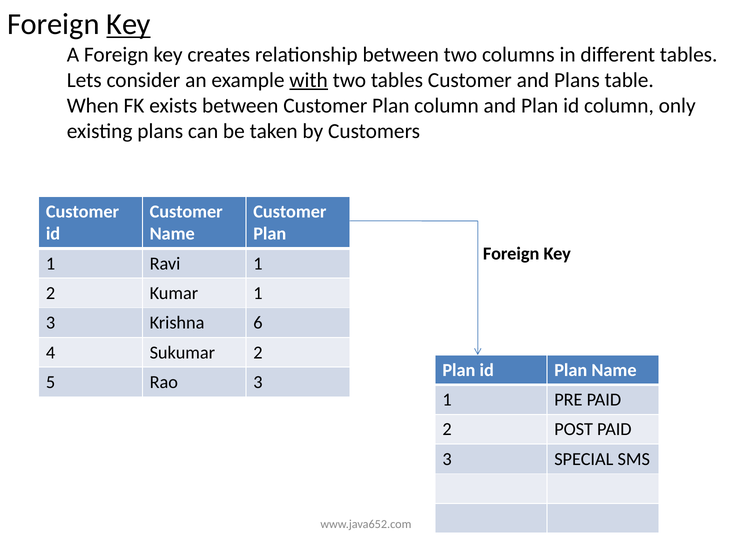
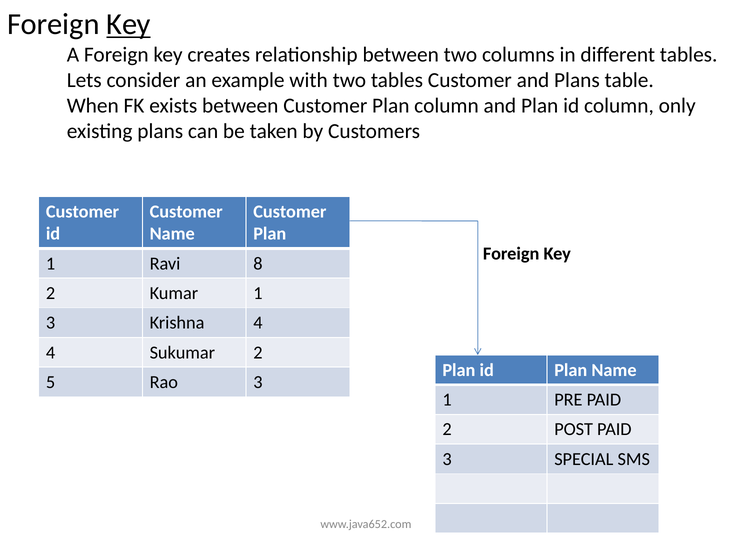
with underline: present -> none (309, 80)
Ravi 1: 1 -> 8 (258, 264)
Krishna 6: 6 -> 4 (258, 323)
